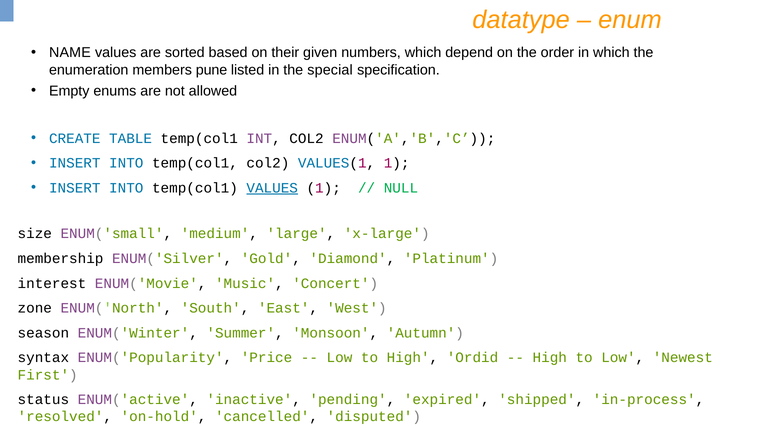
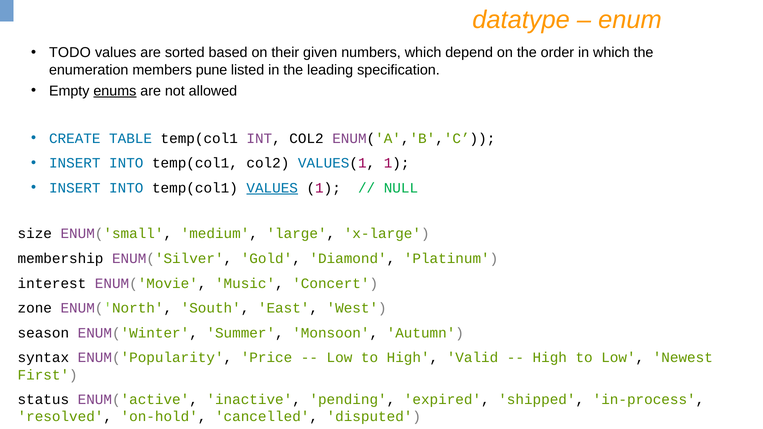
NAME: NAME -> TODO (70, 53)
special: special -> leading (330, 70)
enums underline: none -> present (115, 91)
Ordid: Ordid -> Valid (473, 358)
